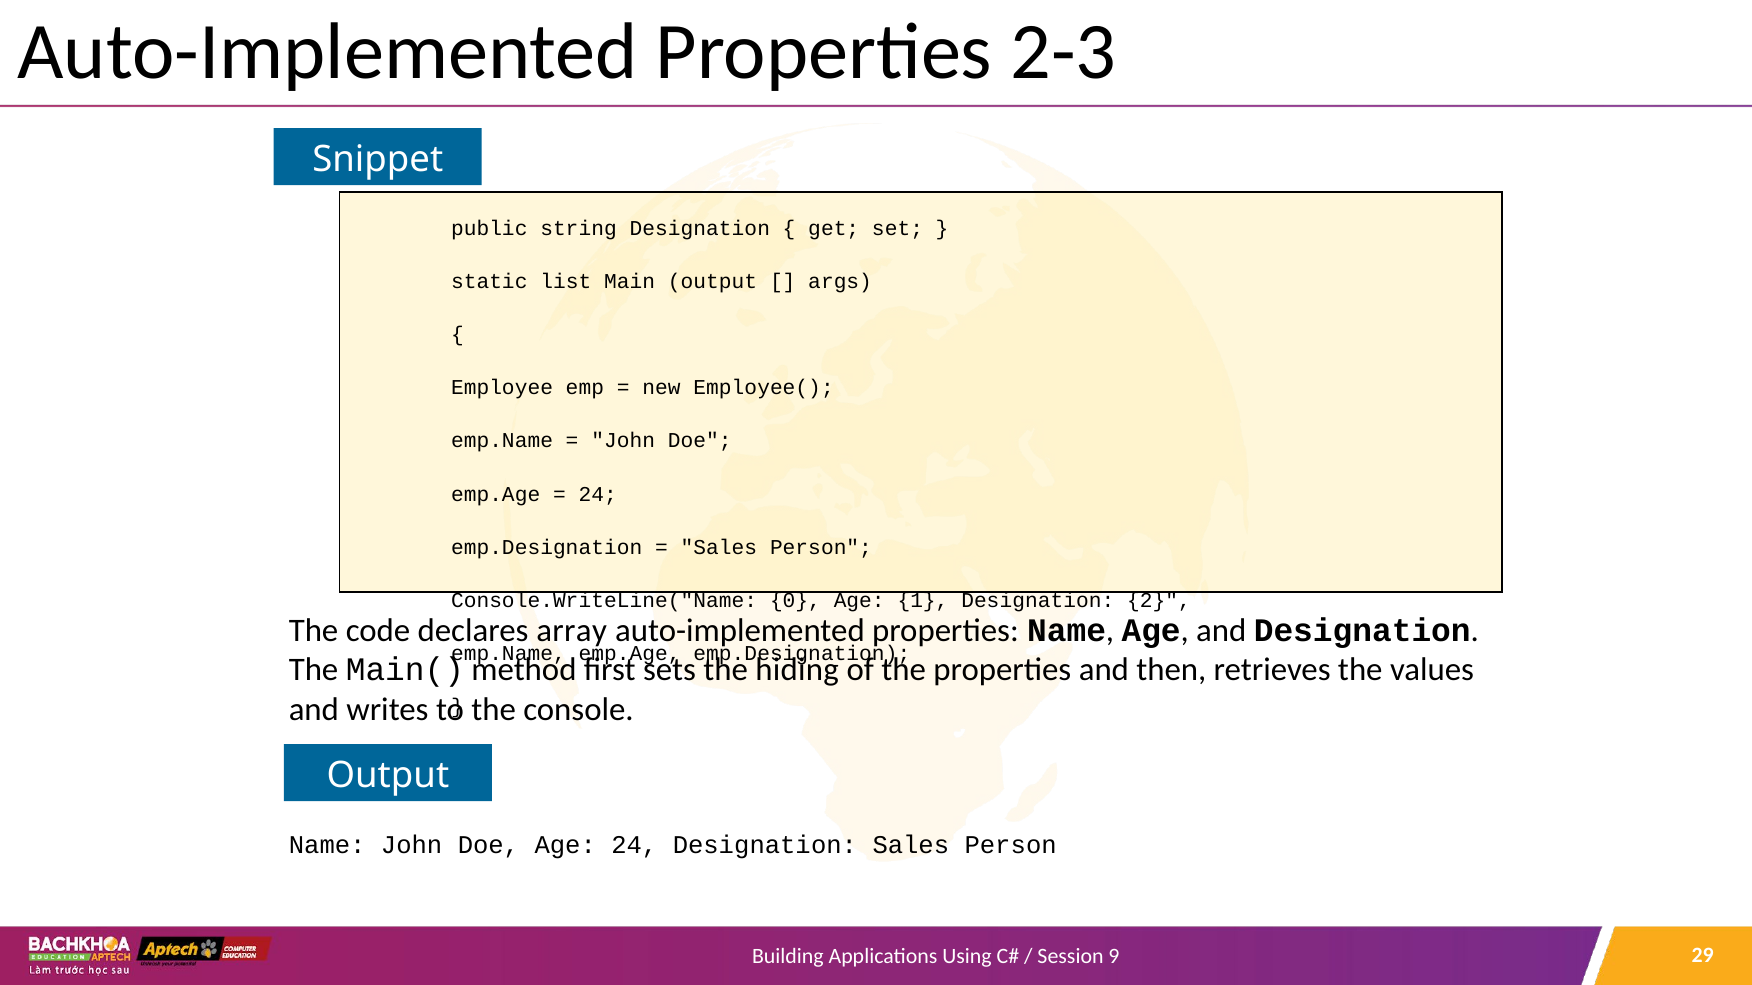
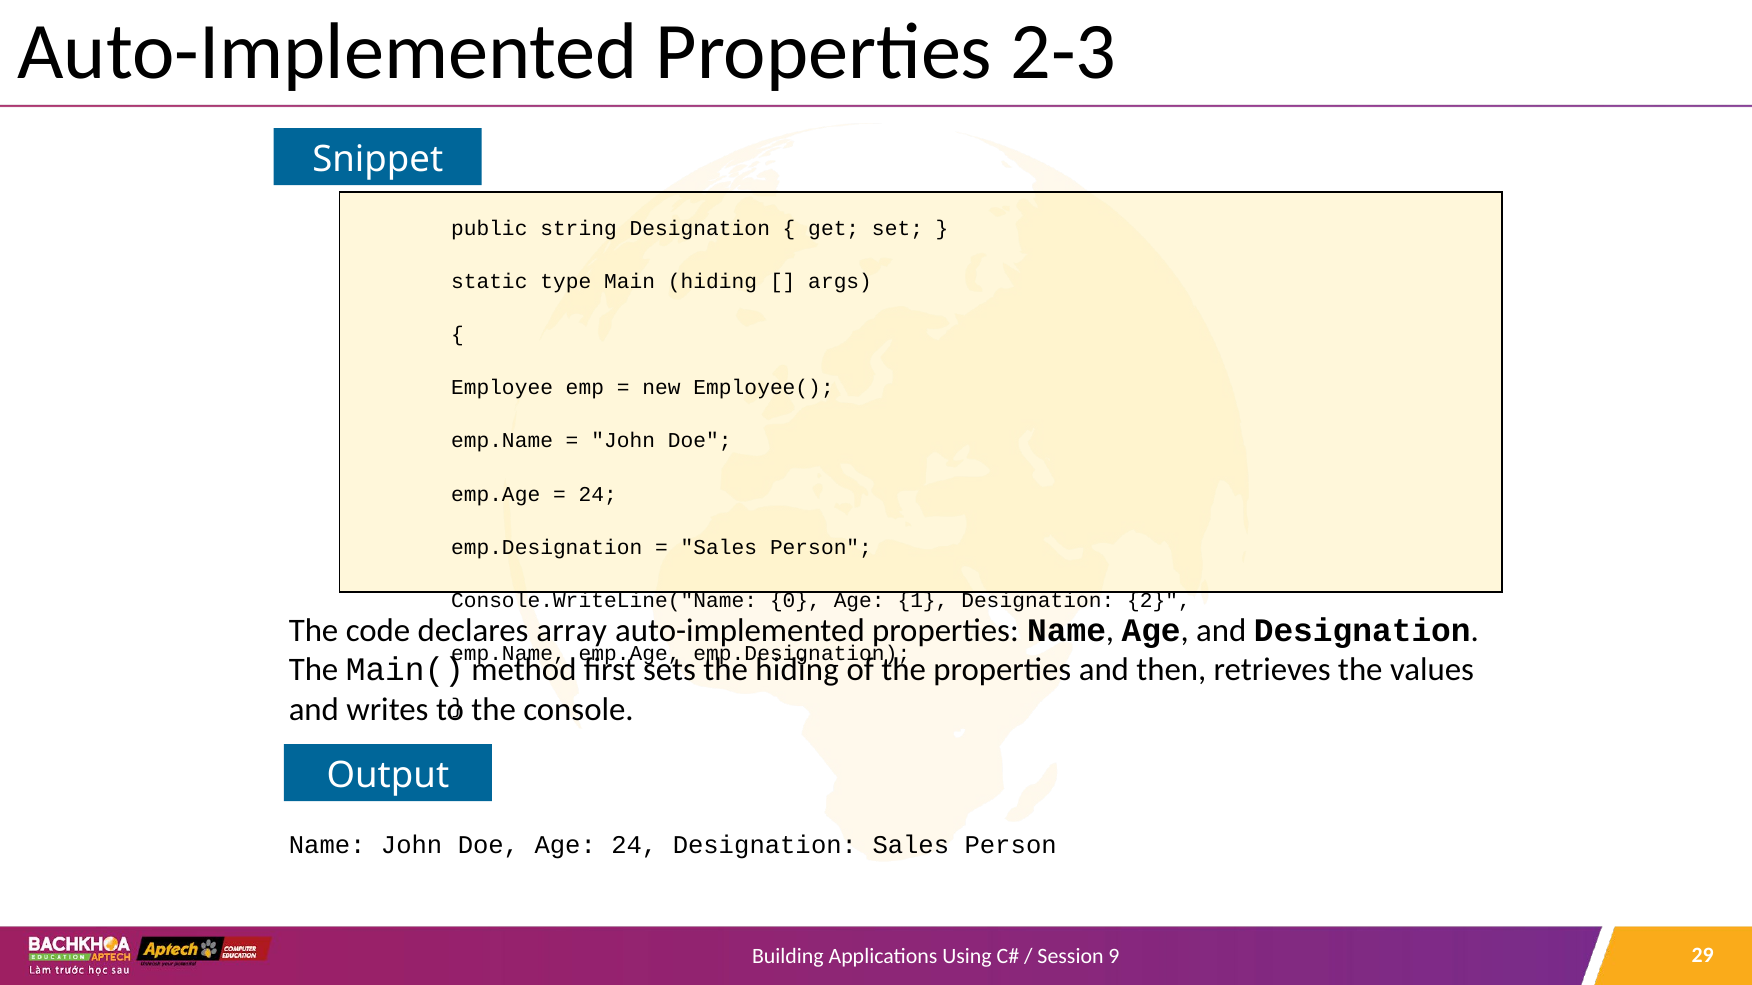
list: list -> type (566, 282)
Main output: output -> hiding (712, 282)
